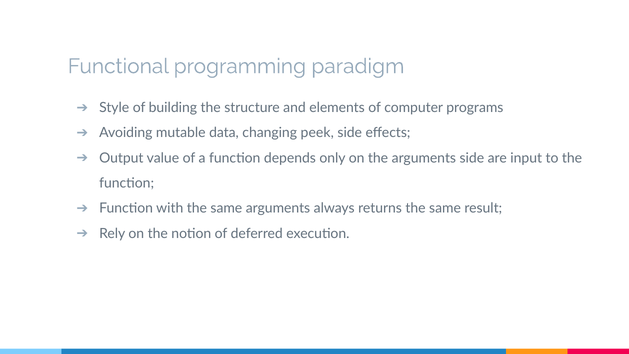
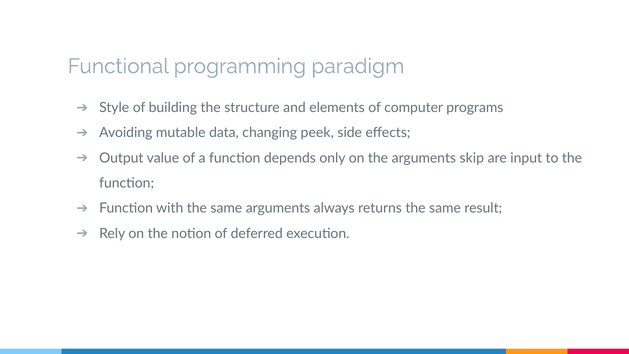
arguments side: side -> skip (472, 158)
